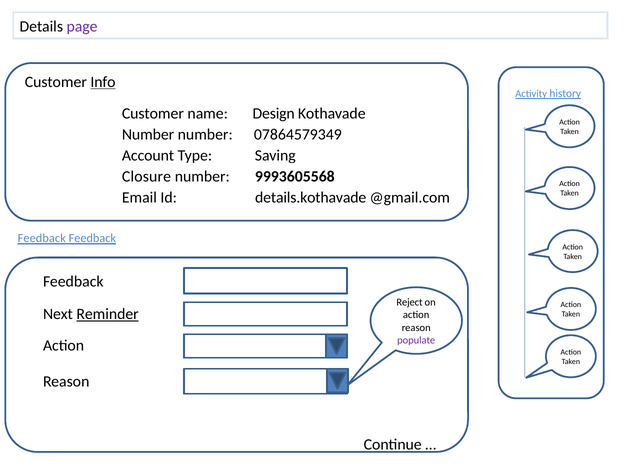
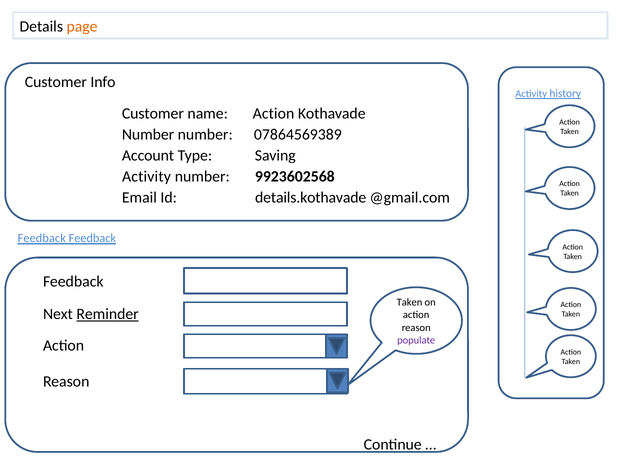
page colour: purple -> orange (82, 26)
Info underline: present -> none (103, 82)
name Design: Design -> Action (274, 114)
07864579349: 07864579349 -> 07864569389 (298, 135)
Closure: Closure -> Activity (146, 177)
9993605568: 9993605568 -> 9923602568 (295, 177)
Reject: Reject -> Taken (409, 303)
